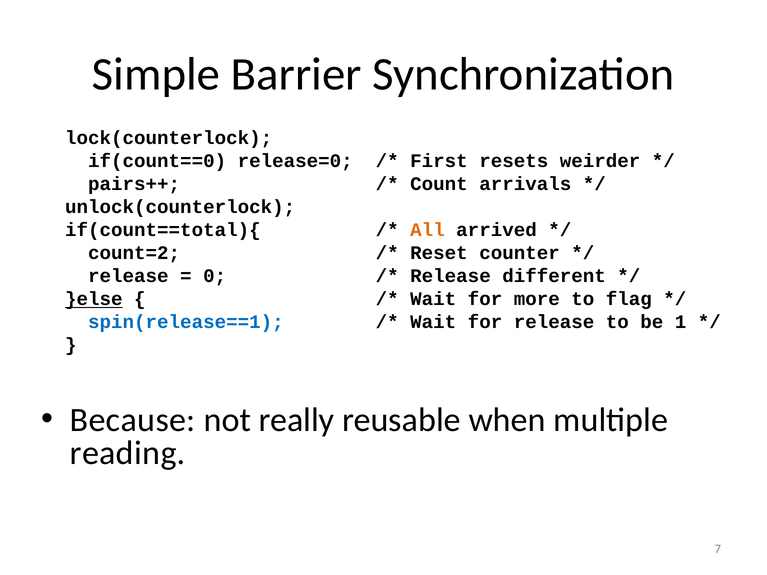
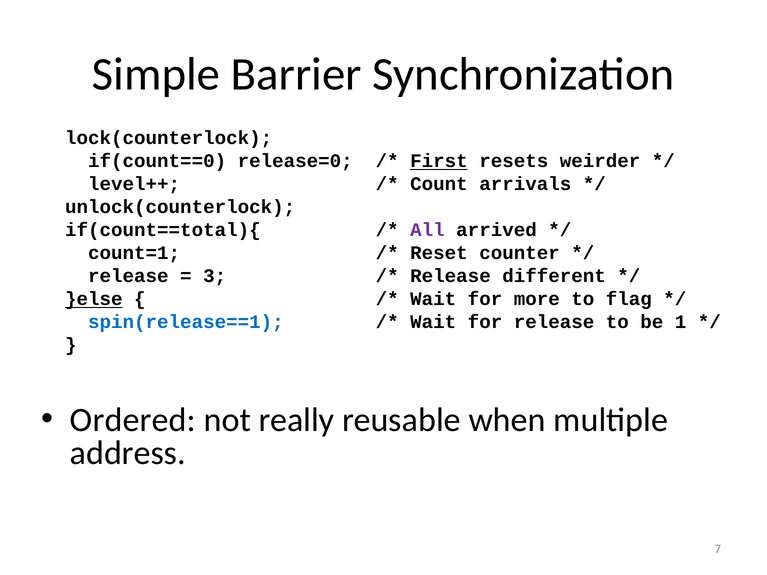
First underline: none -> present (439, 161)
pairs++: pairs++ -> level++ (134, 184)
All colour: orange -> purple (427, 230)
count=2: count=2 -> count=1 (134, 253)
0: 0 -> 3 (215, 276)
Because: Because -> Ordered (133, 420)
reading: reading -> address (128, 453)
